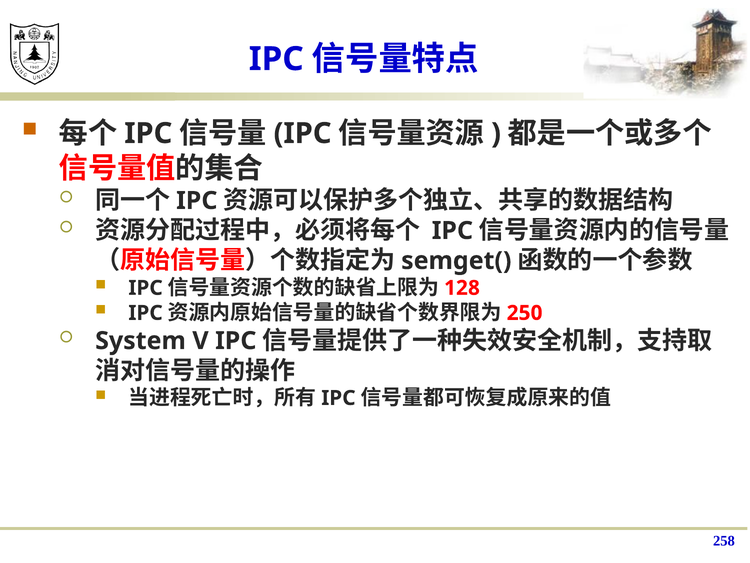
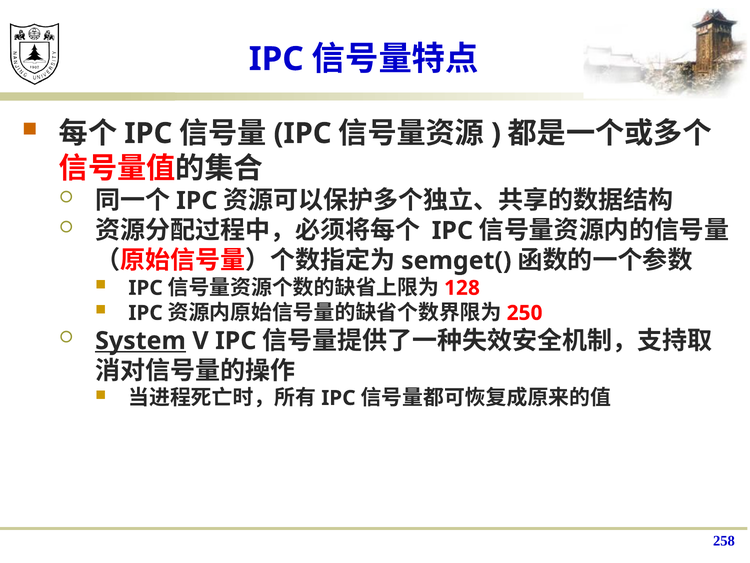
System underline: none -> present (141, 341)
